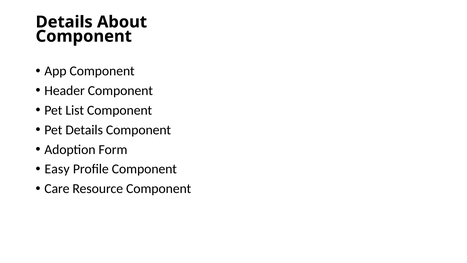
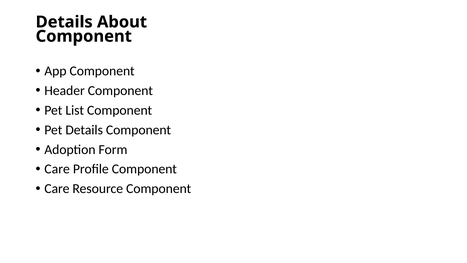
Easy: Easy -> Care (57, 169)
